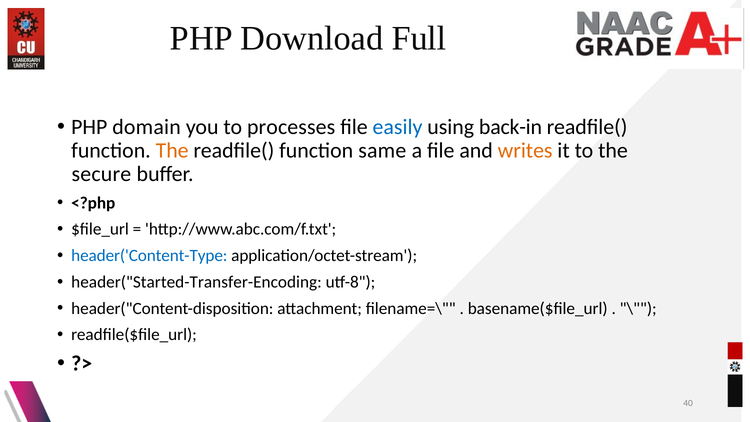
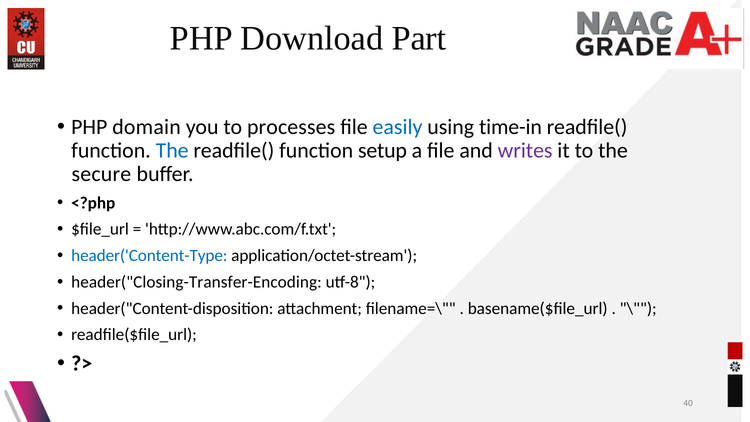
Full: Full -> Part (419, 39)
back-in: back-in -> time-in (510, 127)
The colour: orange -> blue (172, 150)
same: same -> setup (382, 150)
writes colour: orange -> purple (525, 150)
header("Started-Transfer-Encoding: header("Started-Transfer-Encoding -> header("Closing-Transfer-Encoding (197, 282)
